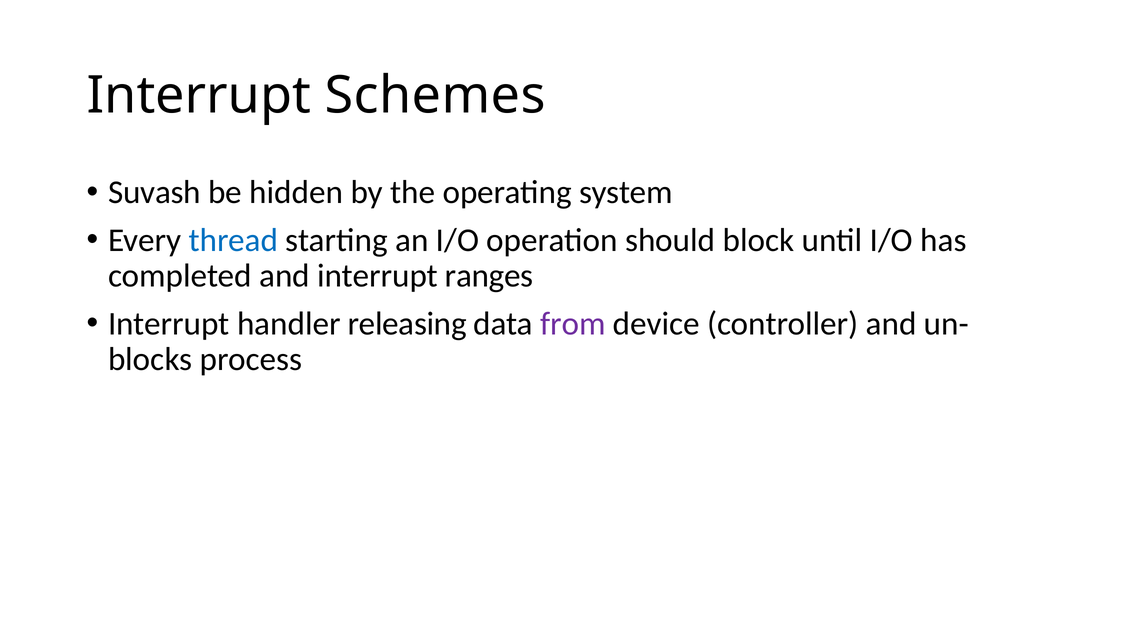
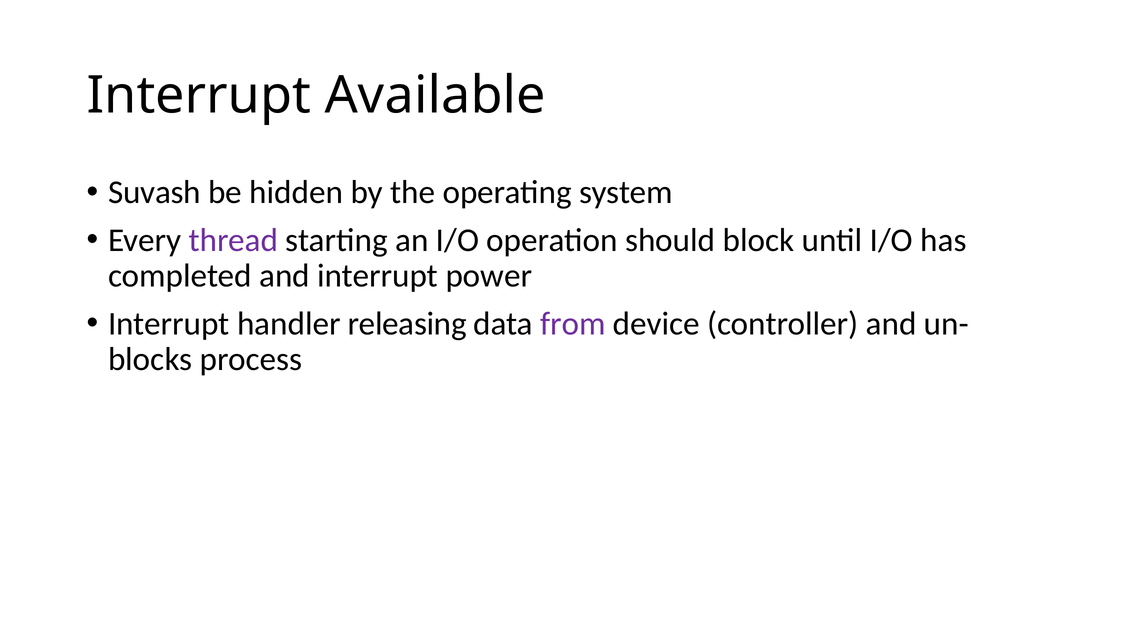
Schemes: Schemes -> Available (435, 96)
thread colour: blue -> purple (233, 240)
ranges: ranges -> power (489, 276)
